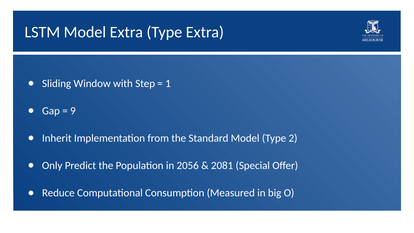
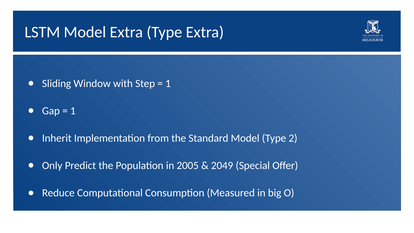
9: 9 -> 1 (73, 111)
2056: 2056 -> 2005 (188, 166)
2081: 2081 -> 2049 (222, 166)
